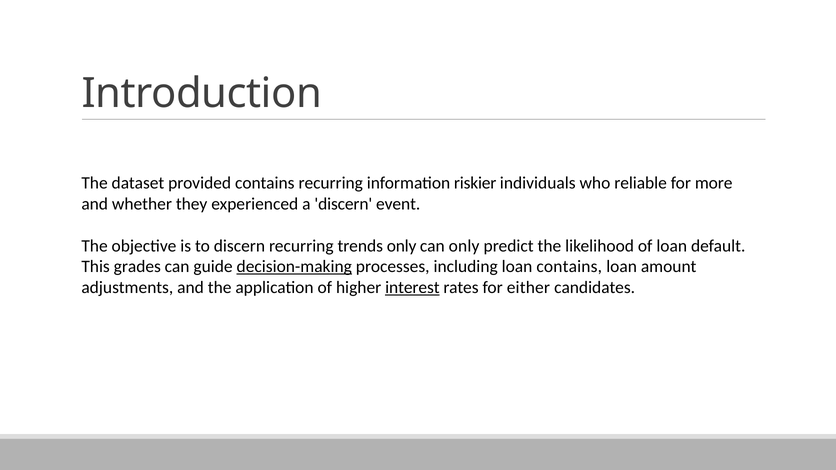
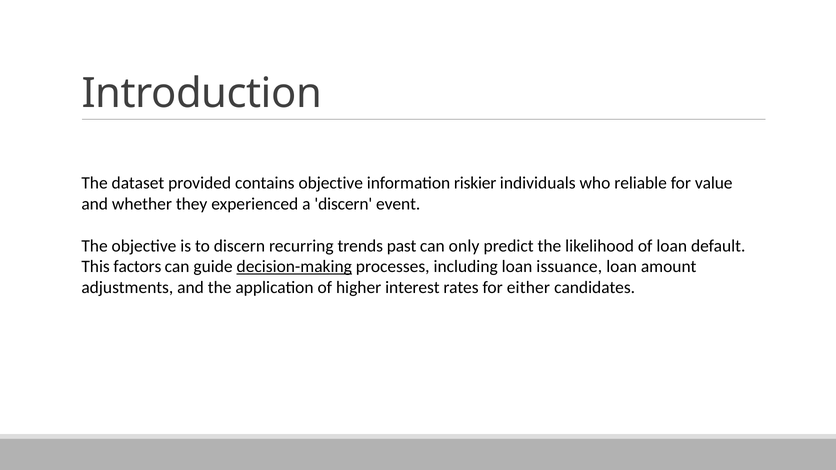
contains recurring: recurring -> objective (331, 183)
more: more -> value (714, 183)
trends only: only -> past (402, 246)
grades: grades -> factors (137, 267)
loan contains: contains -> issuance (569, 267)
interest underline: present -> none (412, 288)
